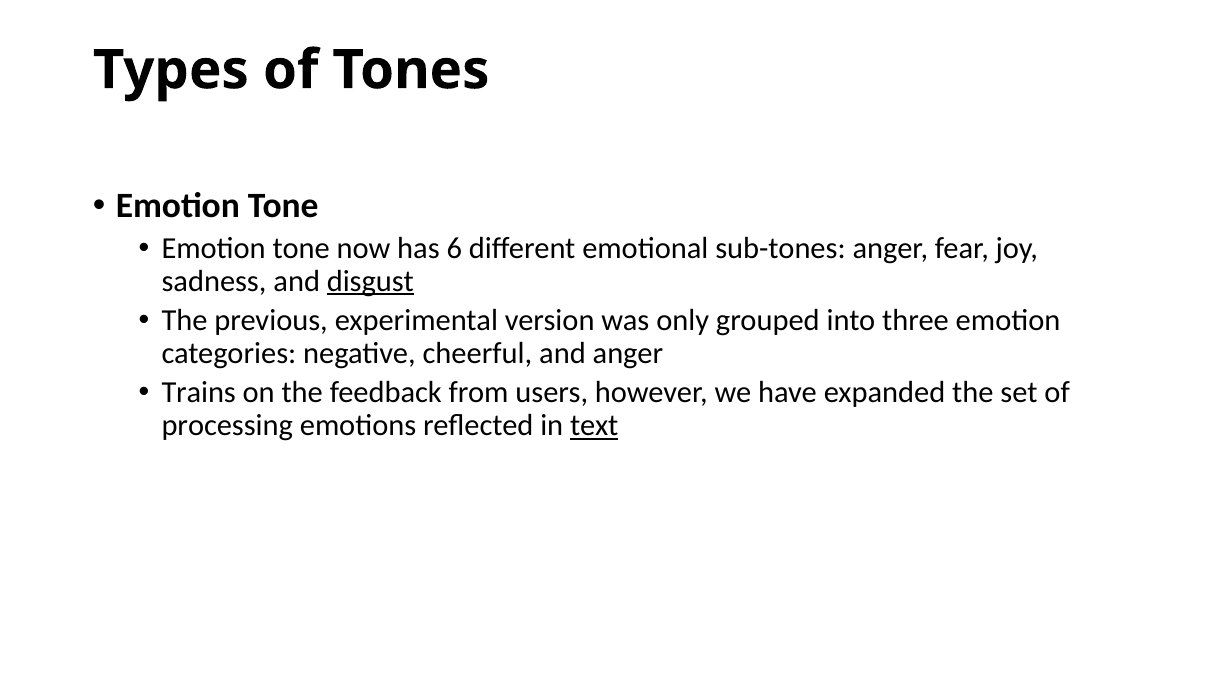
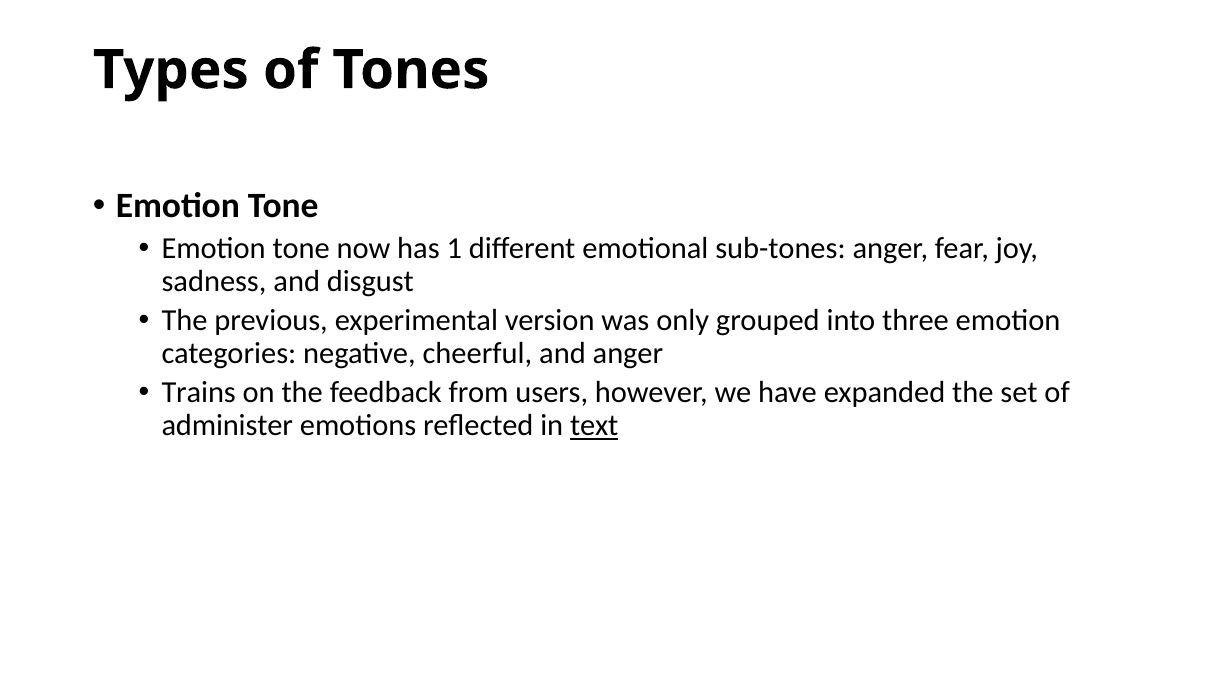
6: 6 -> 1 (454, 248)
disgust underline: present -> none (370, 281)
processing: processing -> administer (227, 425)
